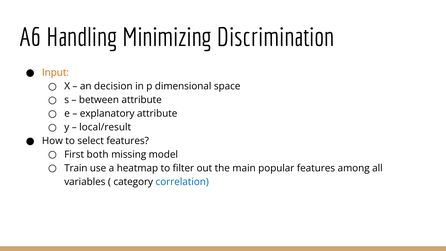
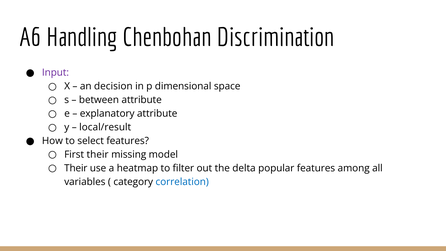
Minimizing: Minimizing -> Chenbohan (167, 38)
Input colour: orange -> purple (55, 73)
First both: both -> their (98, 154)
Train: Train -> Their (76, 168)
main: main -> delta (244, 168)
